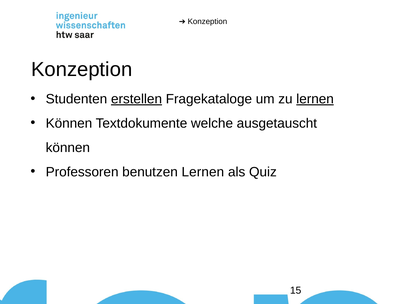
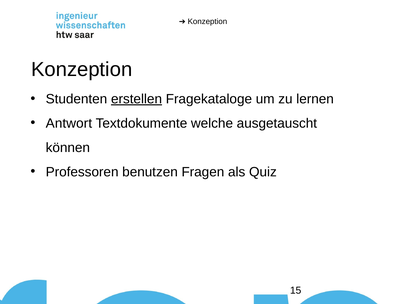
lernen underline: present -> none (315, 99)
Können: Können -> Antwort (69, 123)
benutzen Lernen: Lernen -> Fragen (203, 172)
